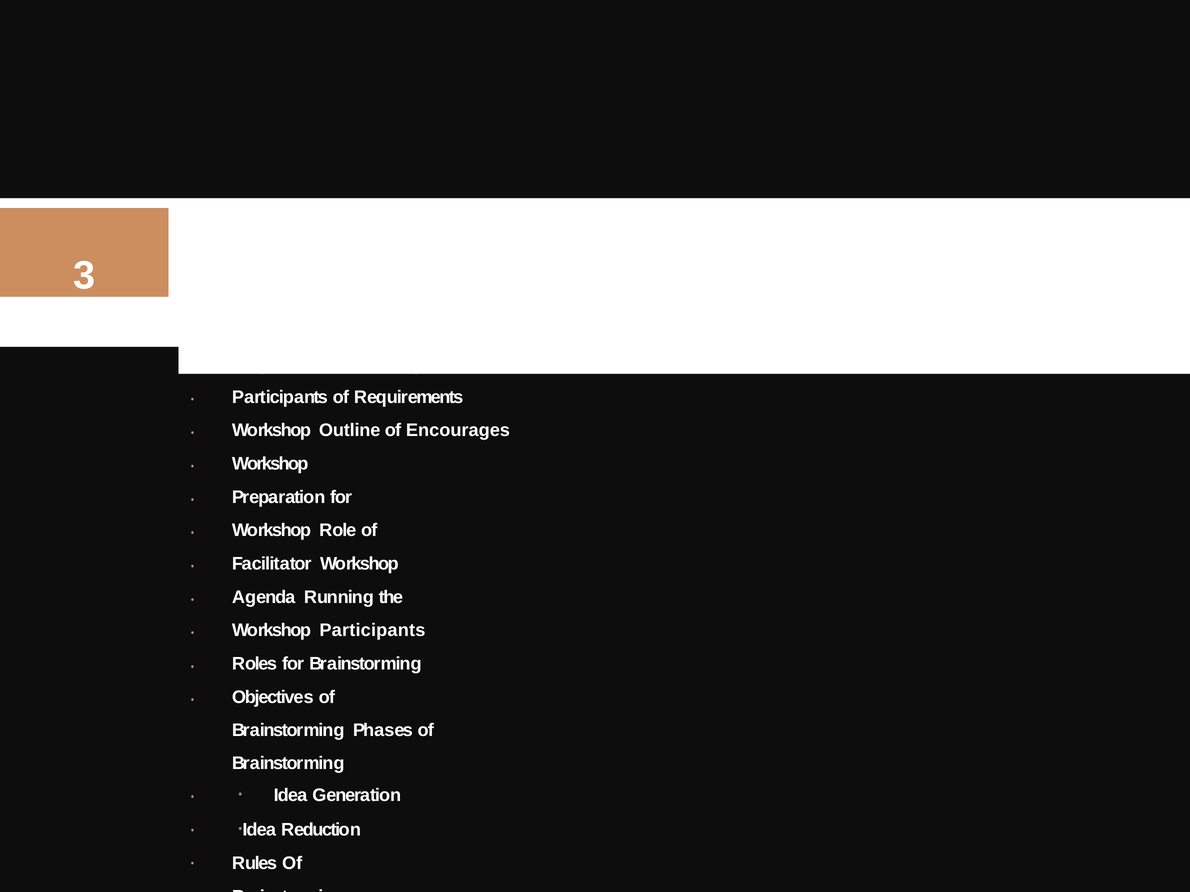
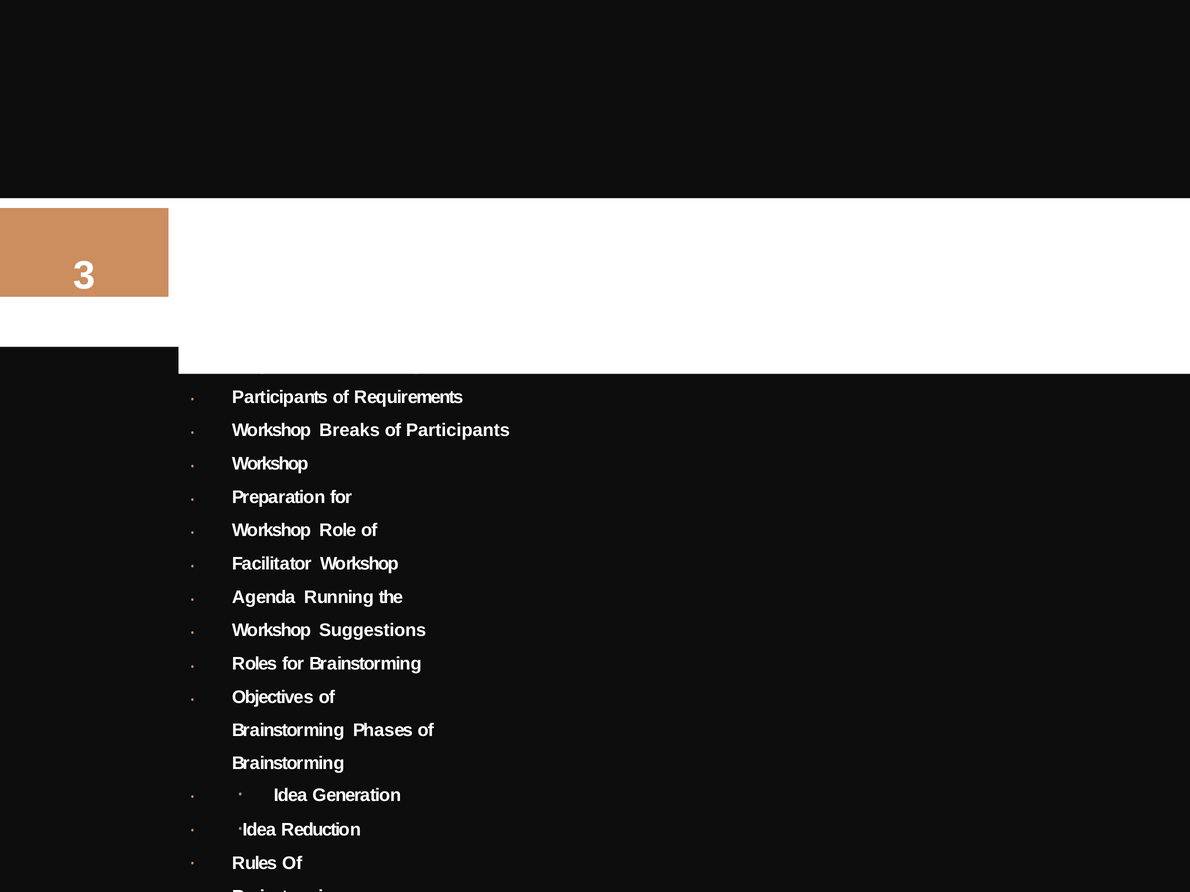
Workshop Outline: Outline -> Breaks (350, 431)
of Encourages: Encourages -> Participants (458, 431)
Participants: Participants -> Suggestions (373, 631)
